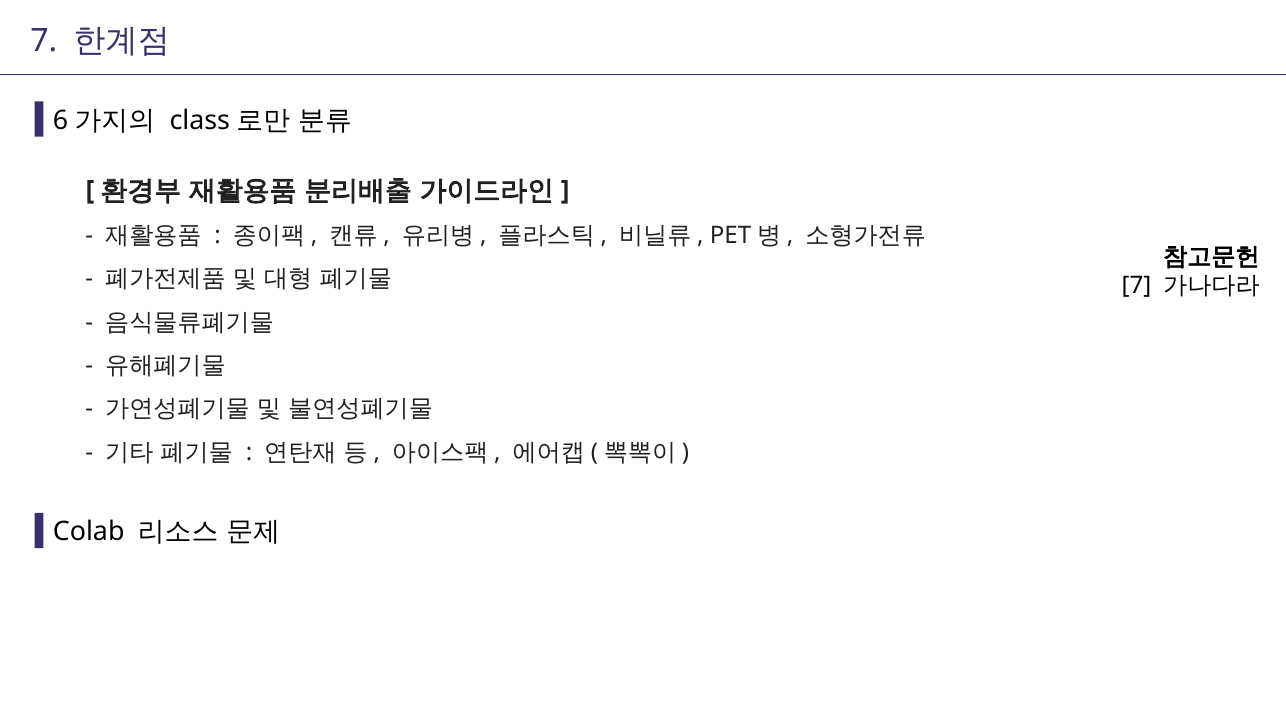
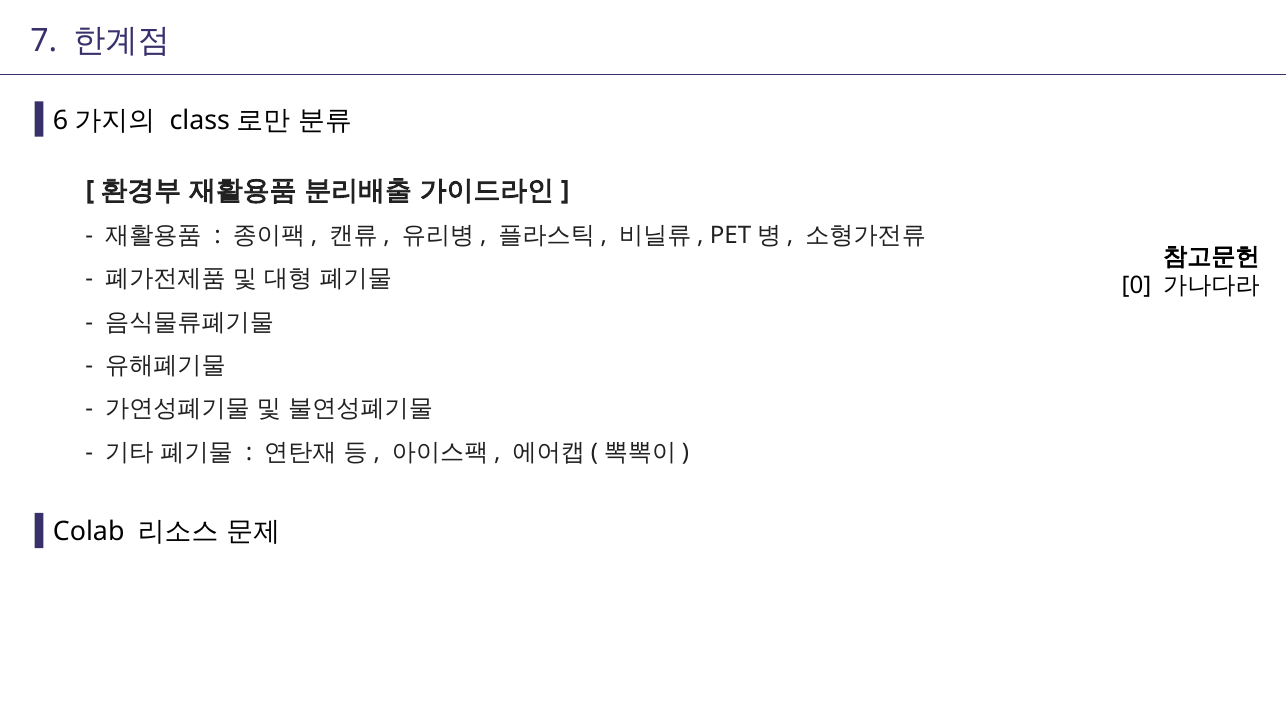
7: 7 -> 0 (1136, 285)
